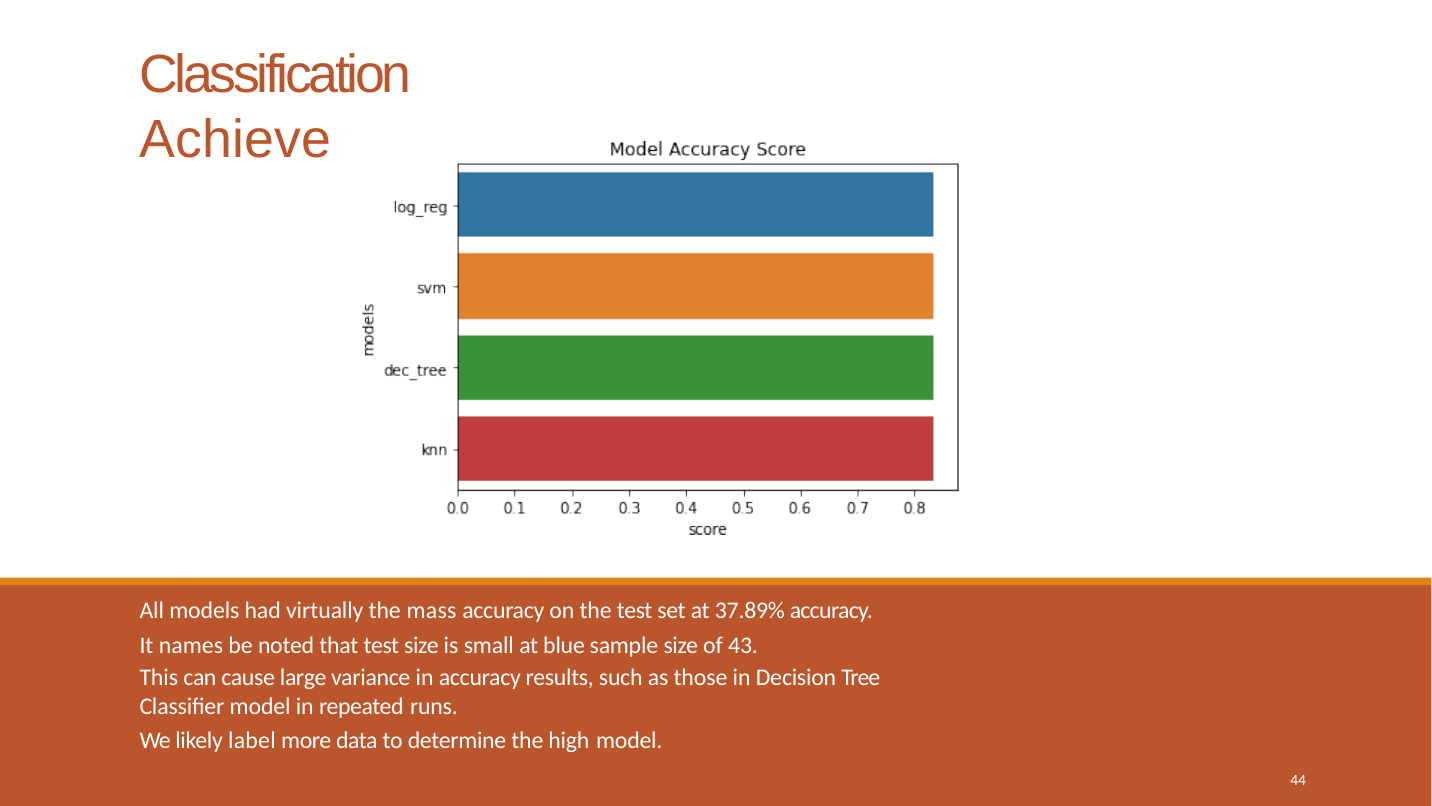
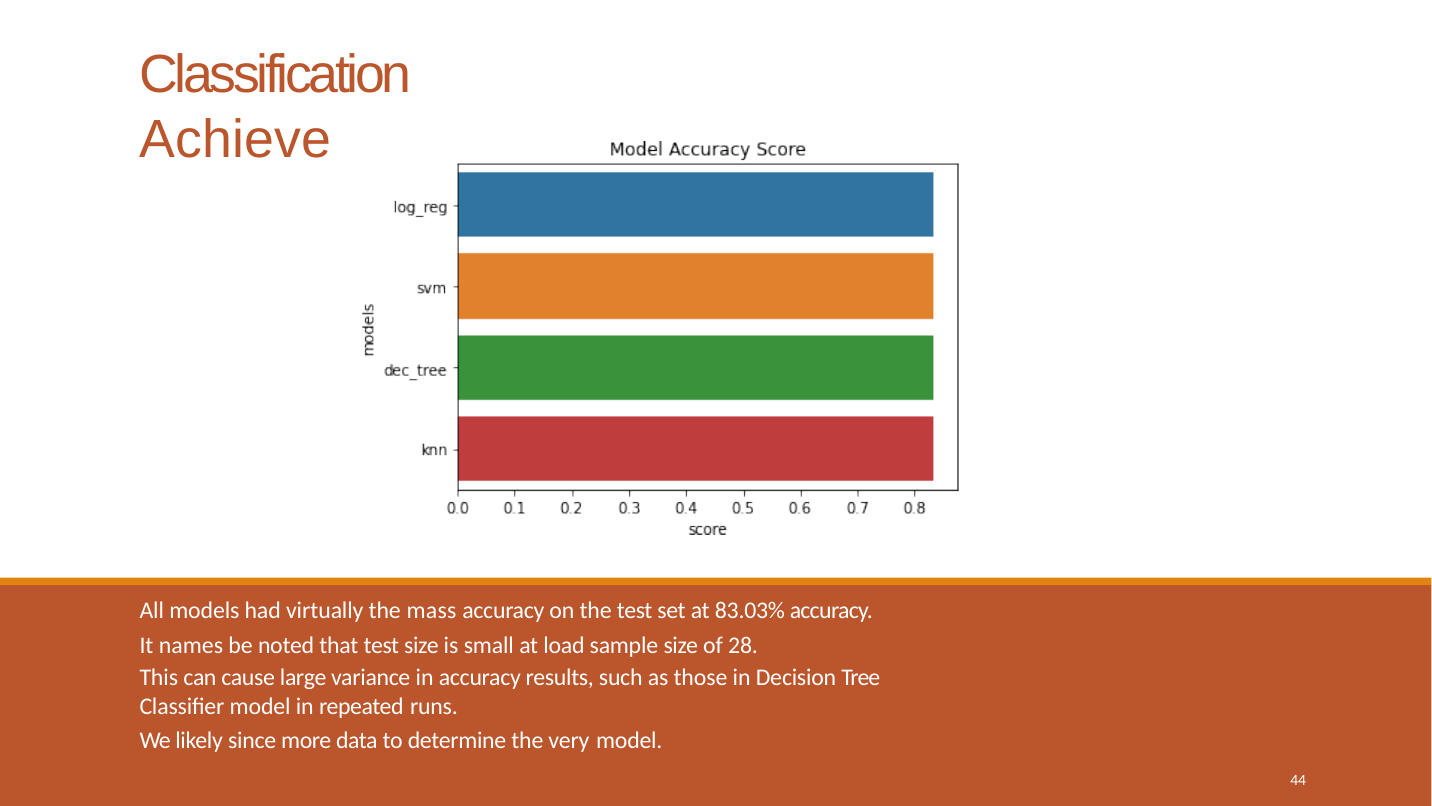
37.89%: 37.89% -> 83.03% (750, 610)
blue: blue -> load (564, 645)
43: 43 -> 28 (743, 645)
label: label -> since (252, 740)
high: high -> very (569, 740)
